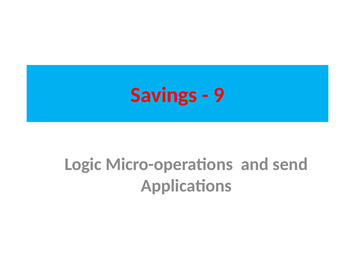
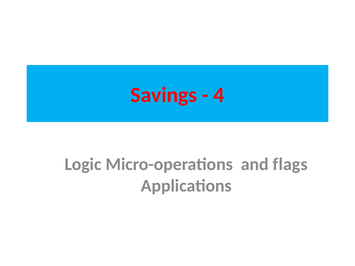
9: 9 -> 4 (219, 95)
send: send -> flags (290, 165)
